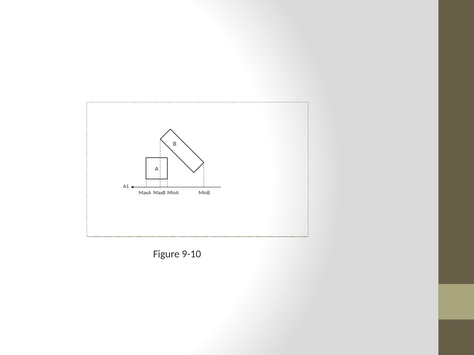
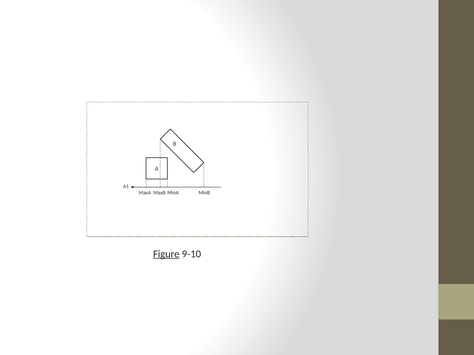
Figure underline: none -> present (166, 254)
